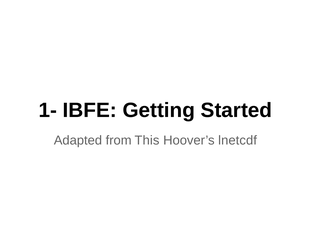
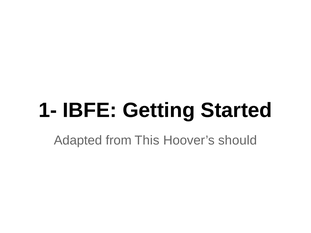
lnetcdf: lnetcdf -> should (238, 141)
